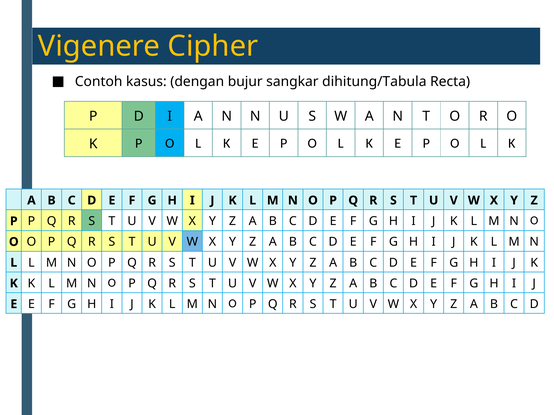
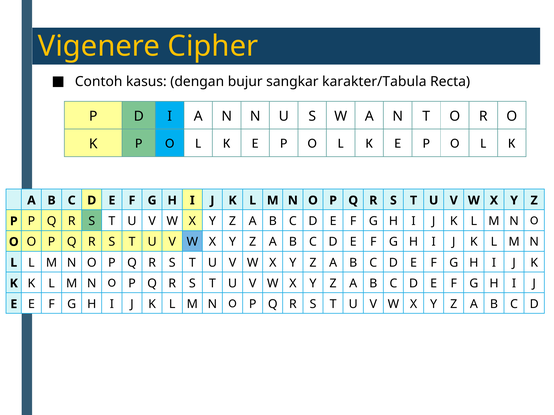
dihitung/Tabula: dihitung/Tabula -> karakter/Tabula (374, 82)
